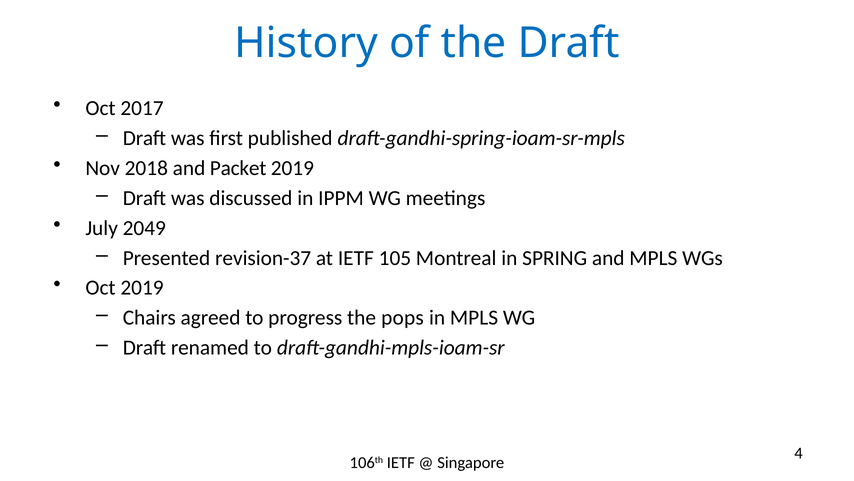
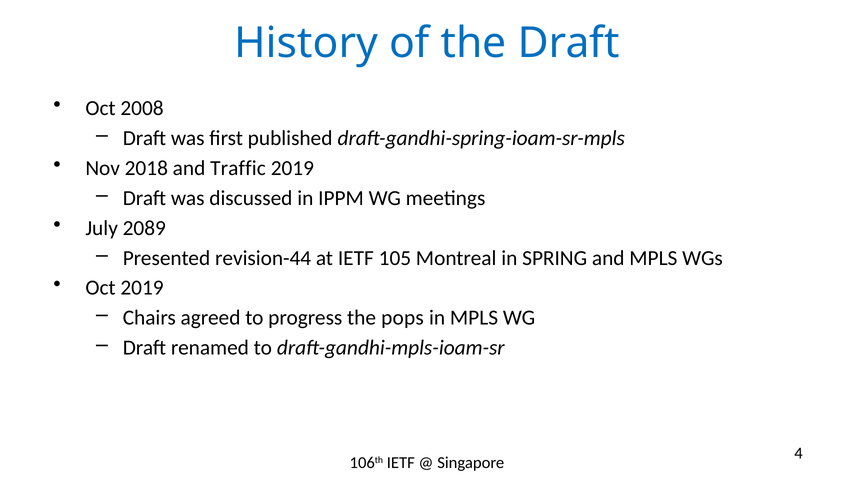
2017: 2017 -> 2008 (142, 108)
Packet: Packet -> Traffic (238, 168)
2049: 2049 -> 2089 (144, 228)
revision-37: revision-37 -> revision-44 (263, 258)
